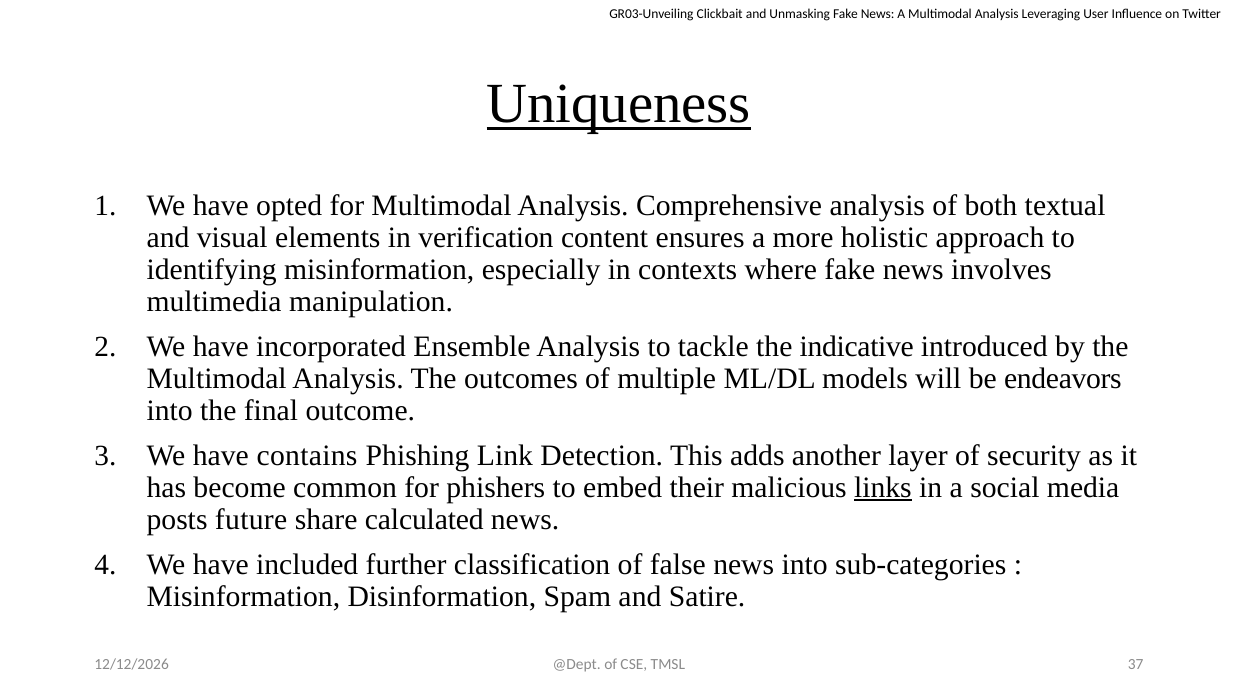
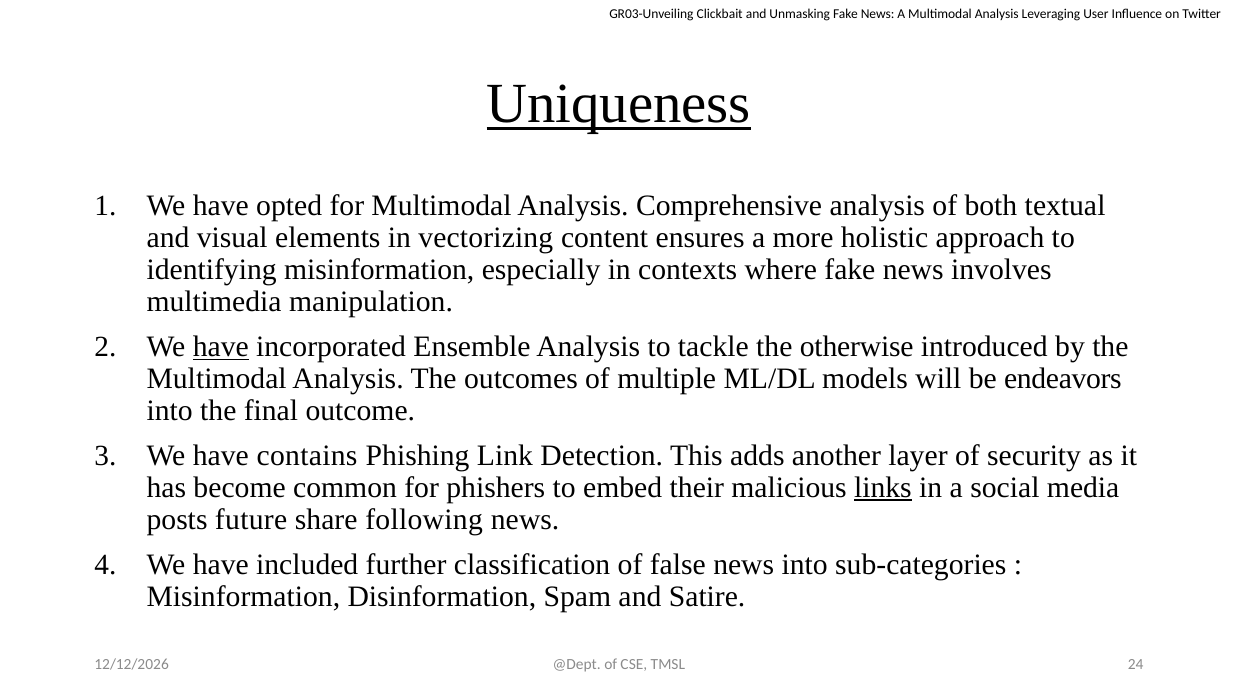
verification: verification -> vectorizing (486, 238)
have underline: none -> present (221, 347)
indicative: indicative -> otherwise (857, 347)
calculated: calculated -> following (424, 520)
37: 37 -> 24 (1136, 665)
